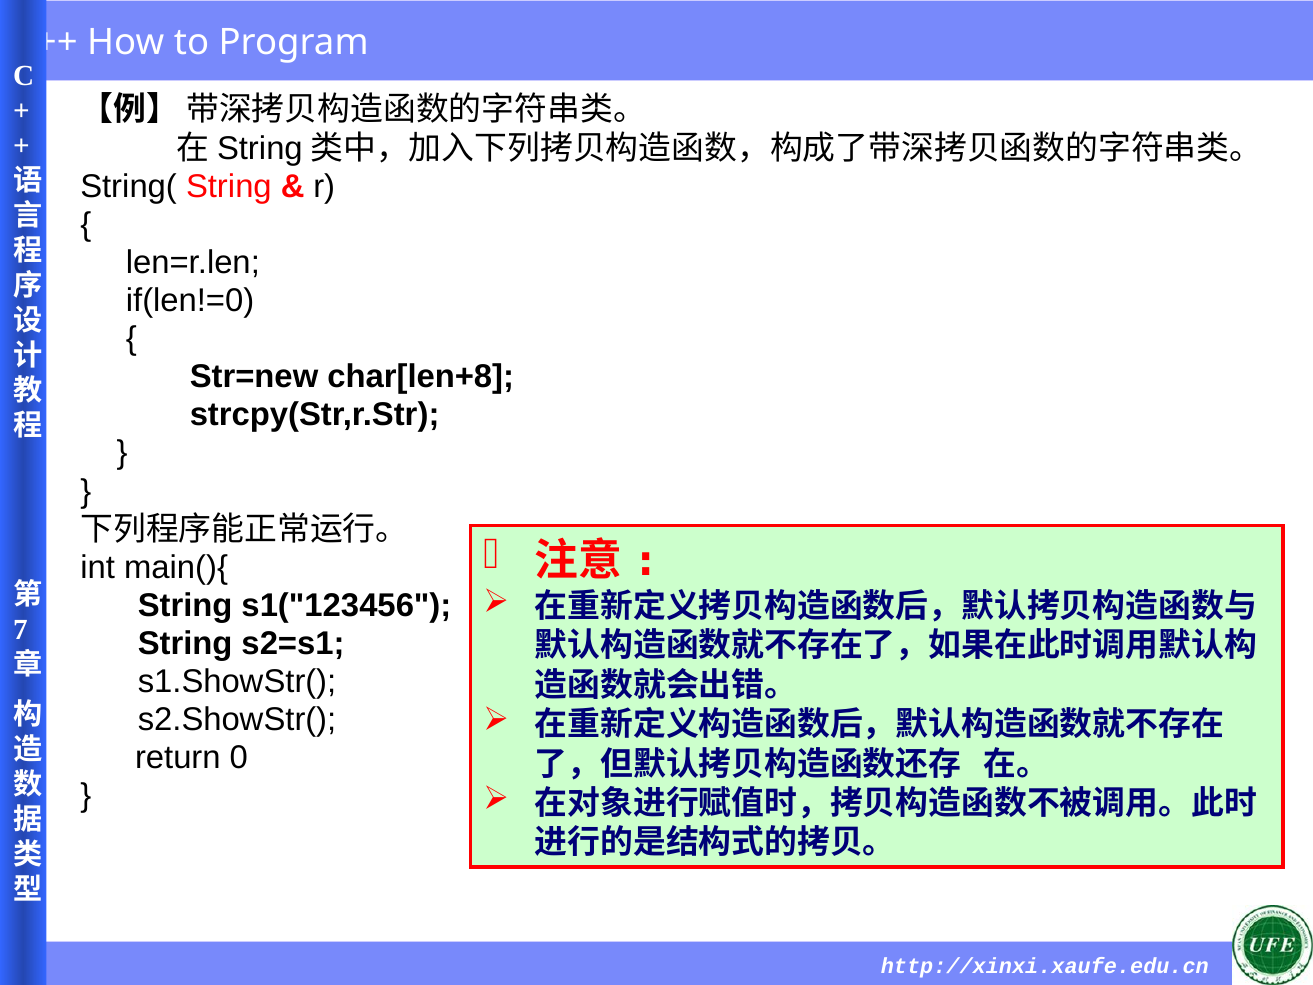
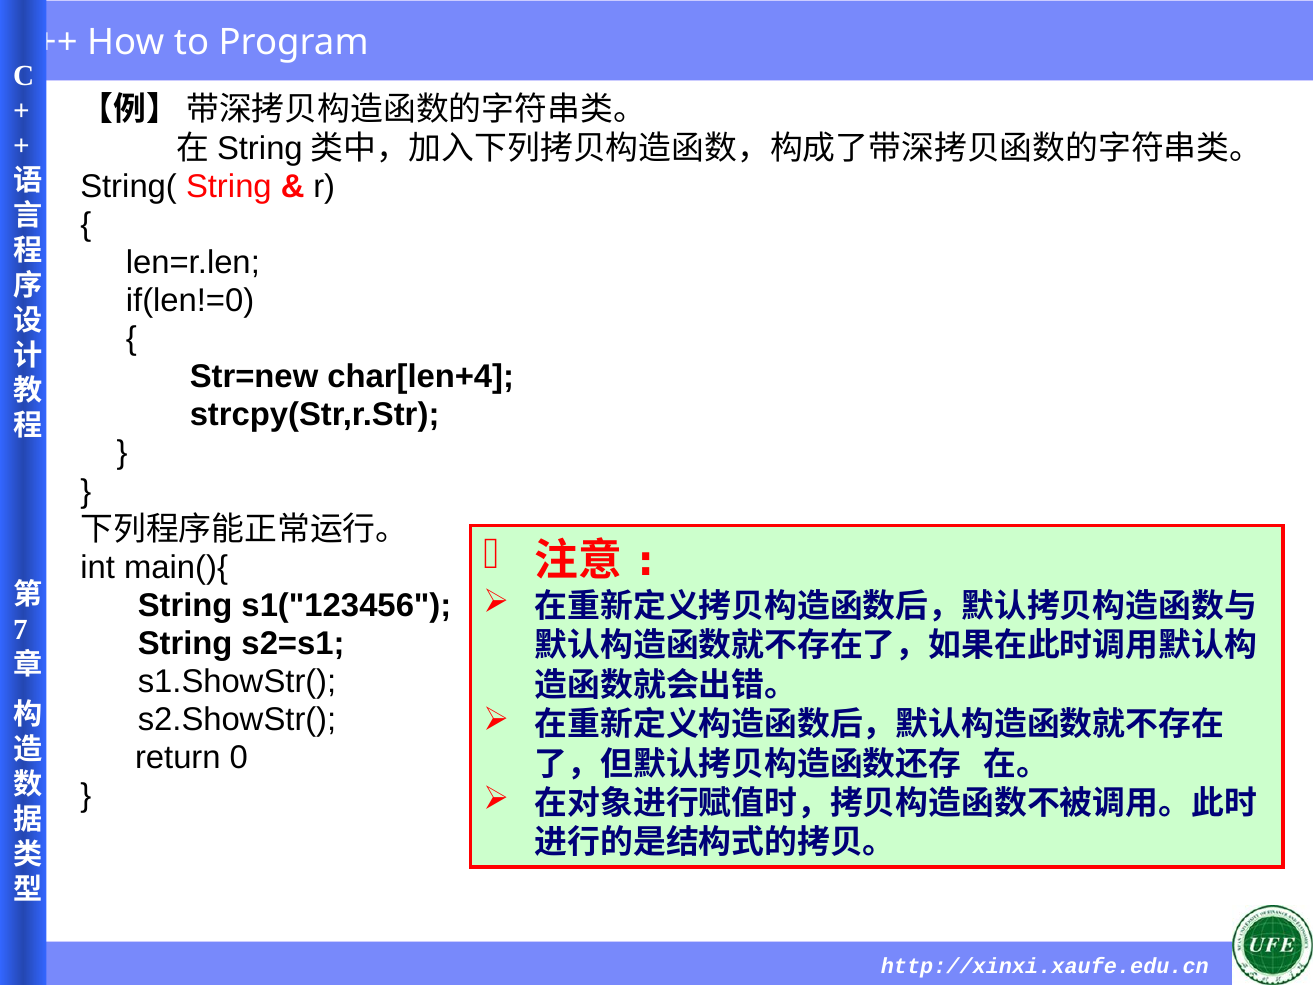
char[len+8: char[len+8 -> char[len+4 (421, 377)
